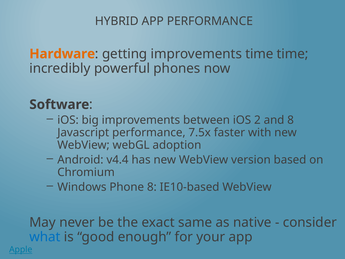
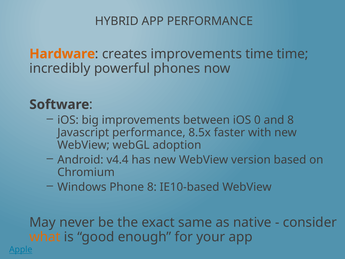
getting: getting -> creates (125, 54)
2: 2 -> 0 (257, 120)
7.5x: 7.5x -> 8.5x (200, 132)
what colour: blue -> orange (45, 237)
